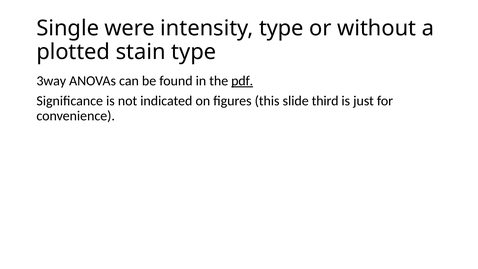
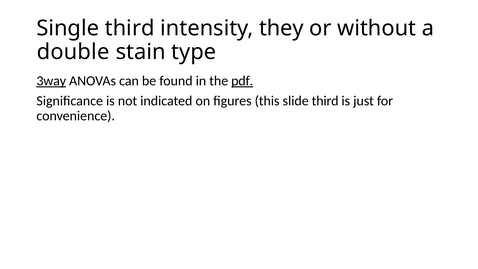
Single were: were -> third (130, 28)
intensity type: type -> they (281, 28)
plotted: plotted -> double (73, 52)
3way underline: none -> present (51, 81)
